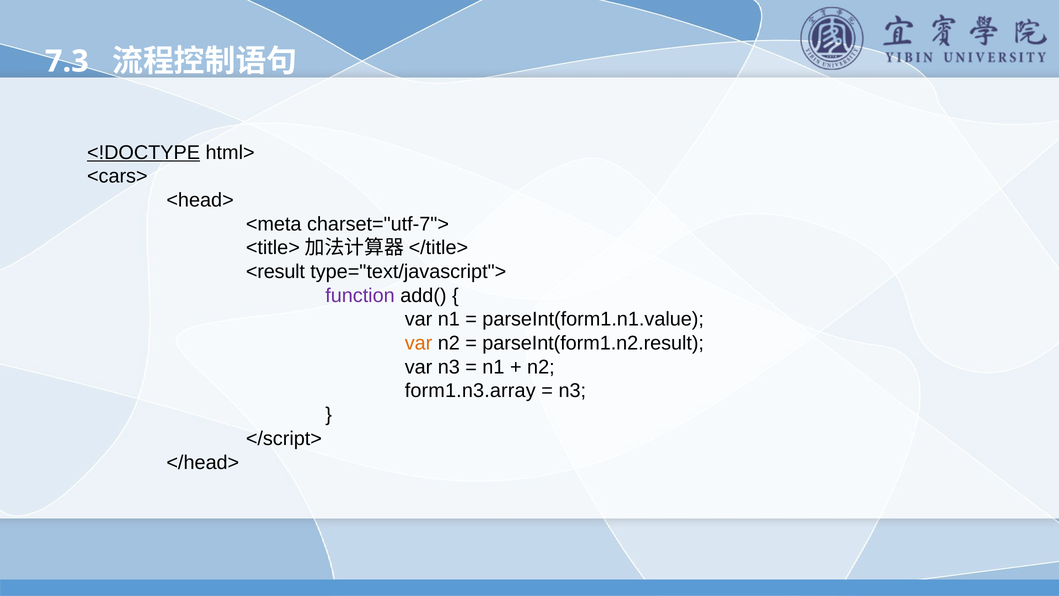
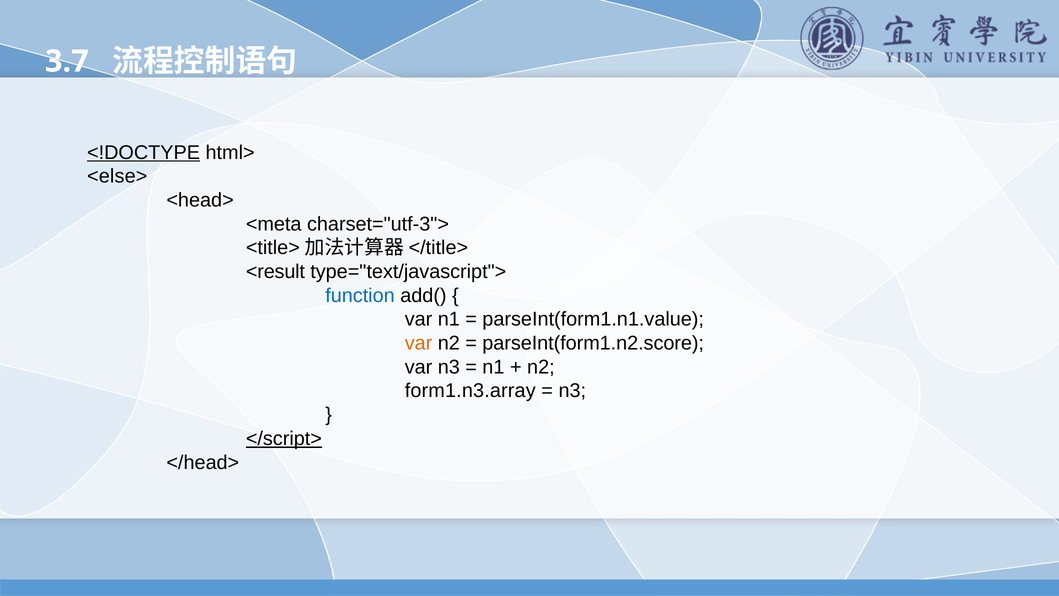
7.3: 7.3 -> 3.7 (67, 61)
<cars>: <cars> -> <else> (117, 176)
charset="utf-7">: charset="utf-7"> -> charset="utf-3"> (378, 224)
function colour: purple -> blue (360, 295)
parseInt(form1.n2.result: parseInt(form1.n2.result -> parseInt(form1.n2.score (593, 343)
</script> underline: none -> present (284, 438)
